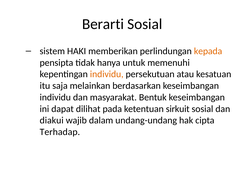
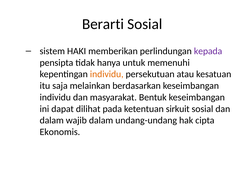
kepada colour: orange -> purple (208, 51)
diakui: diakui -> dalam (52, 120)
Terhadap: Terhadap -> Ekonomis (60, 132)
